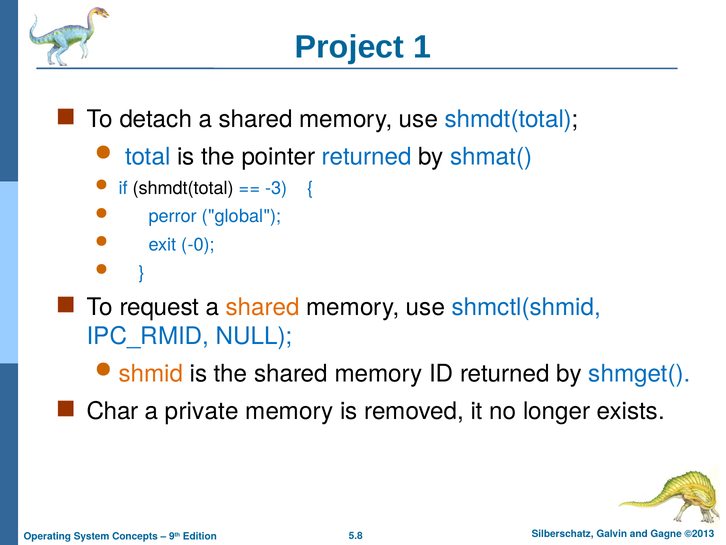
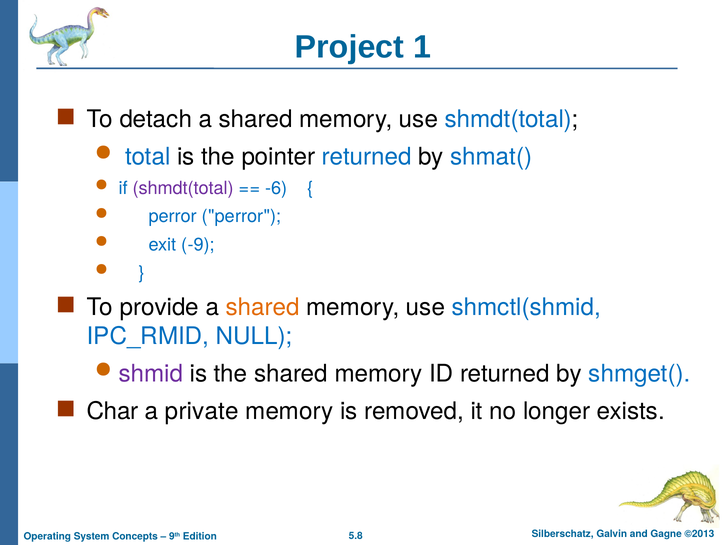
shmdt(total colour: black -> purple (183, 188)
-3: -3 -> -6 (276, 188)
perror global: global -> perror (242, 216)
-0: -0 -> -9 (198, 244)
request: request -> provide (159, 307)
shmid colour: orange -> purple (151, 373)
